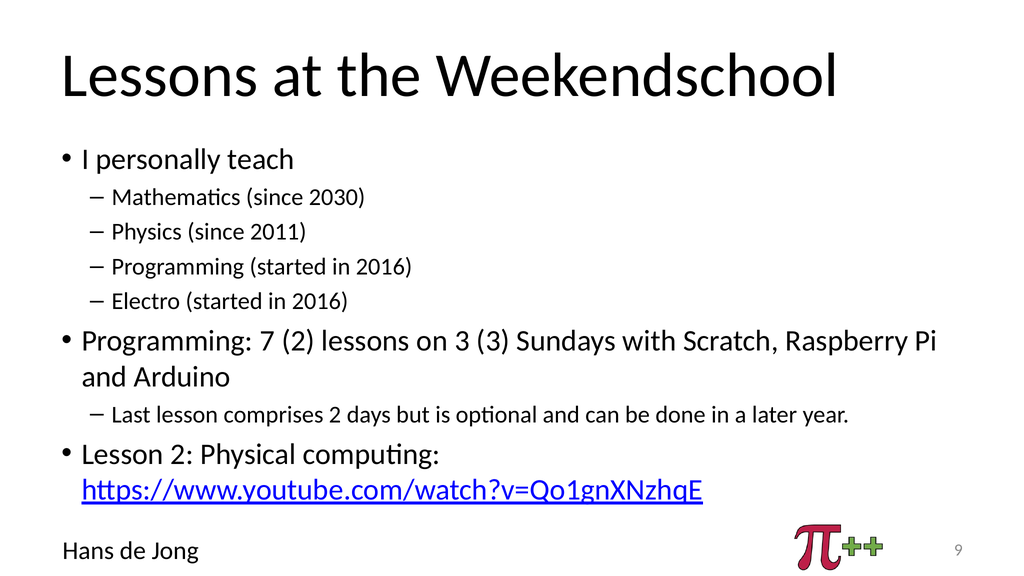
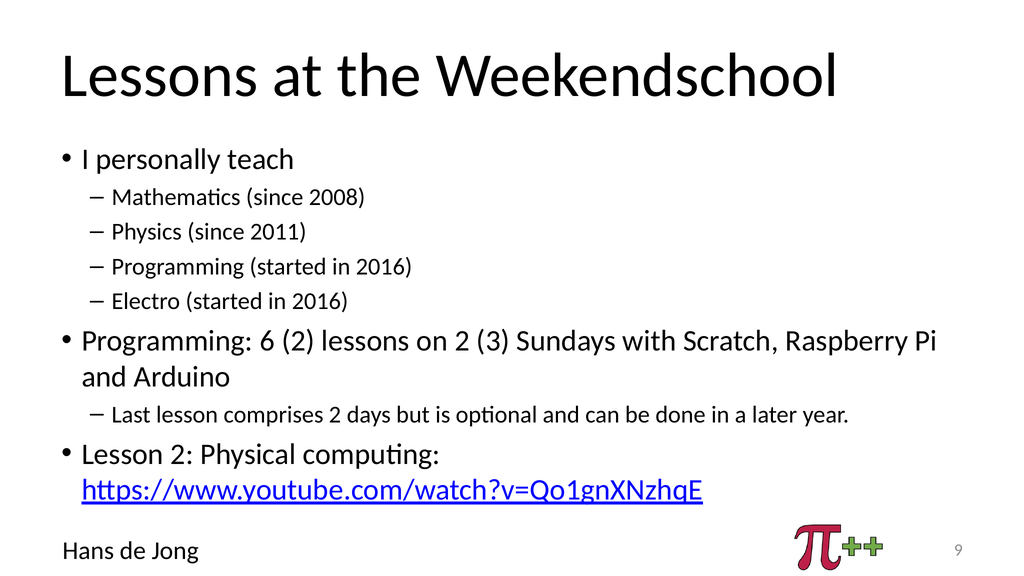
2030: 2030 -> 2008 (337, 197)
7: 7 -> 6 (267, 341)
on 3: 3 -> 2 (462, 341)
